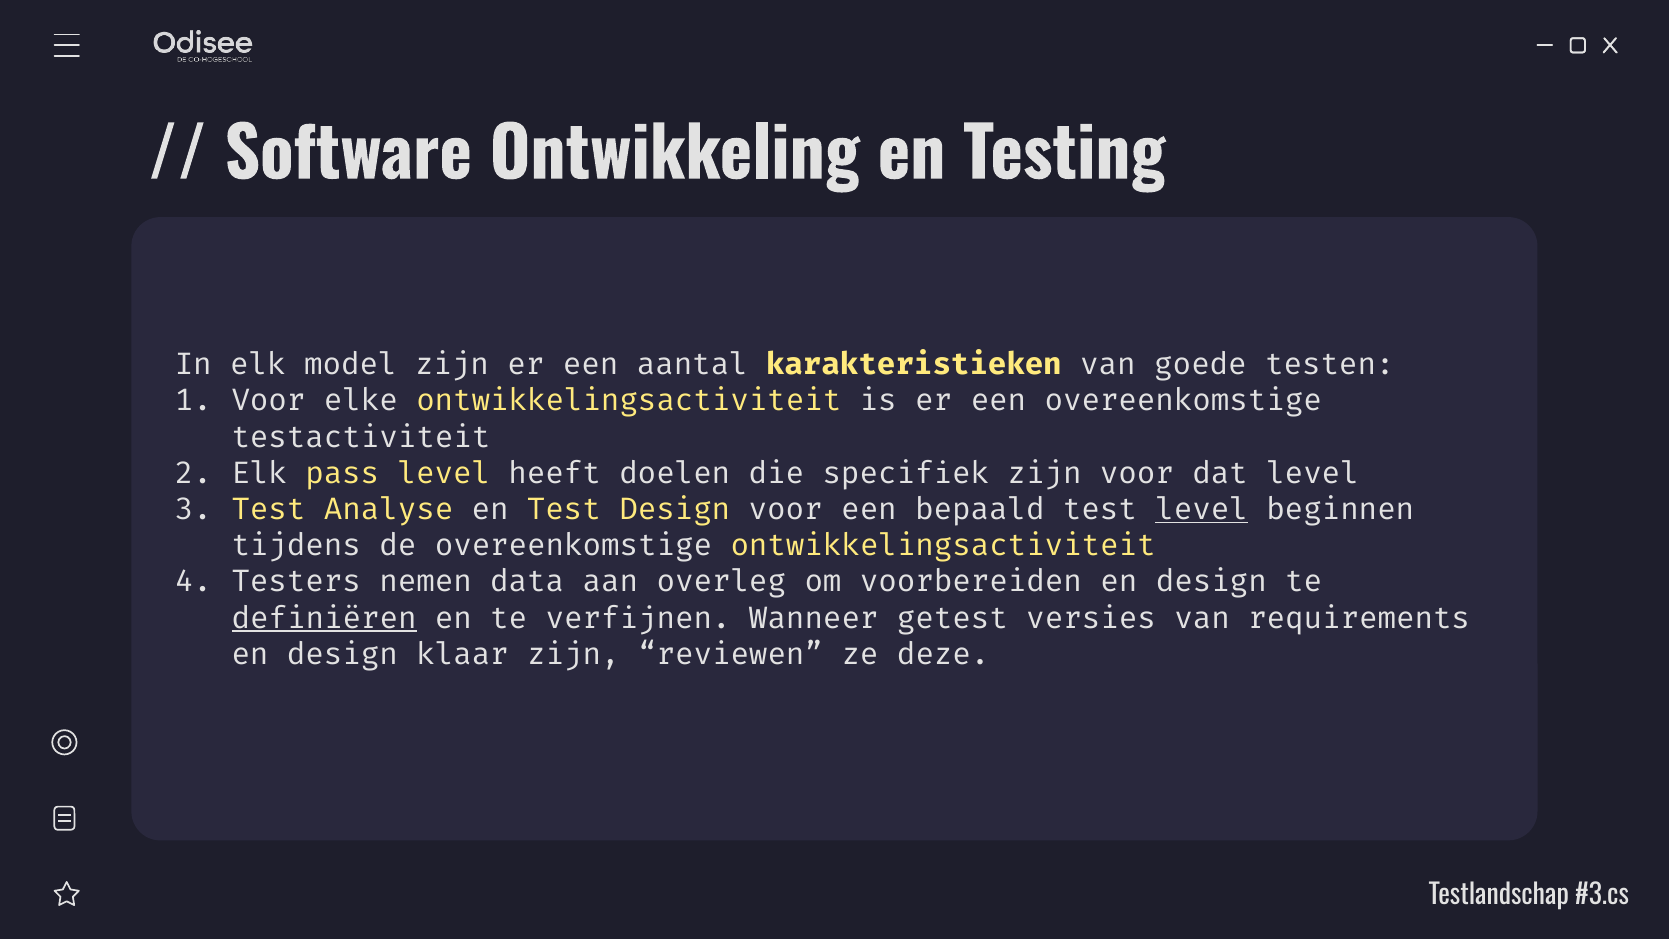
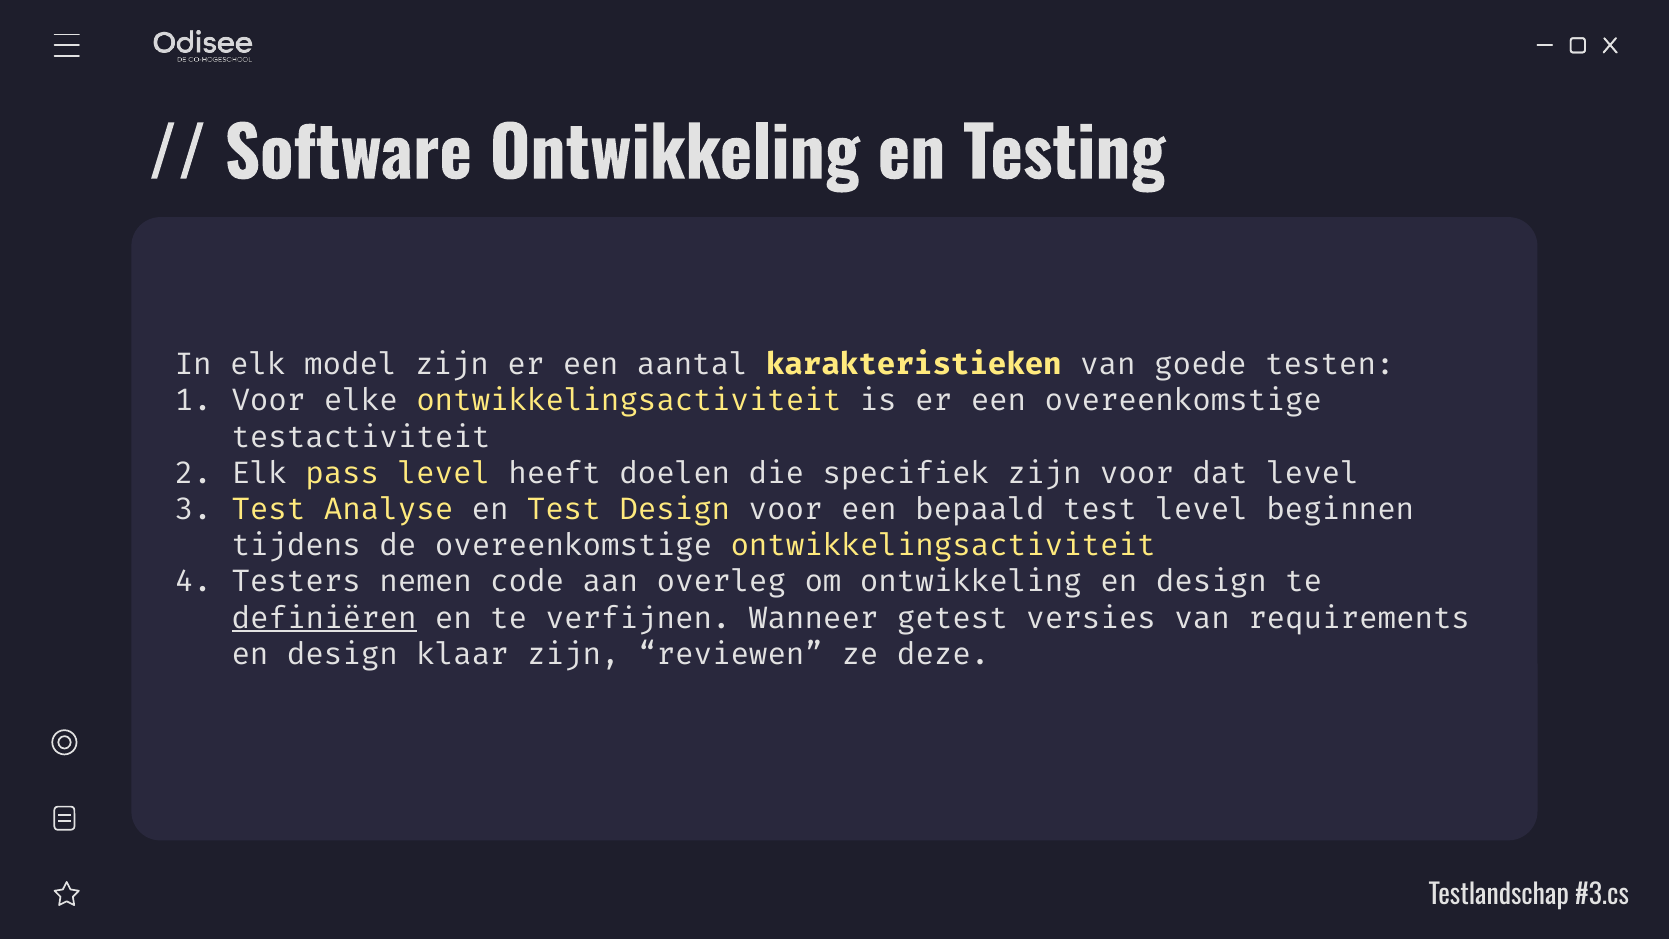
level underline: present -> none (1202, 509)
data: data -> code (527, 582)
om voorbereiden: voorbereiden -> ontwikkeling (971, 582)
